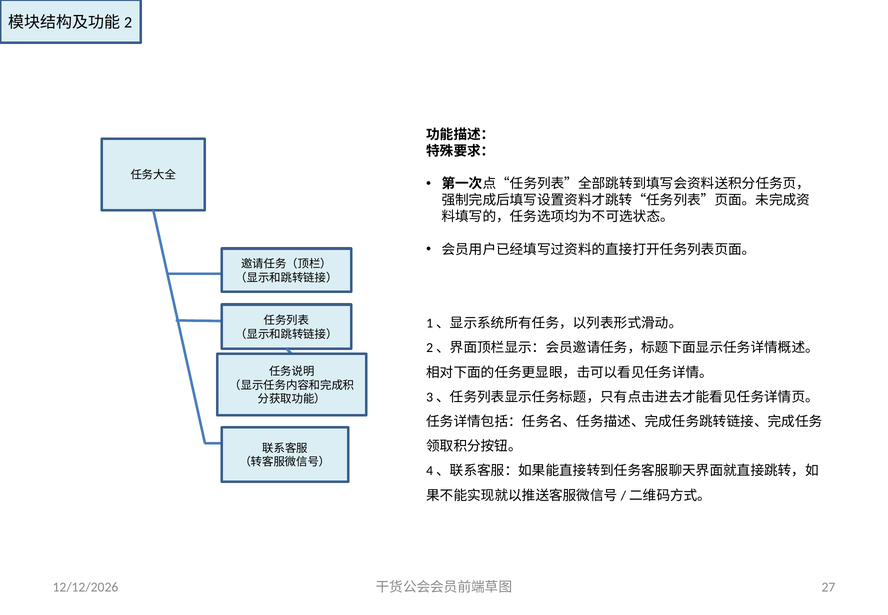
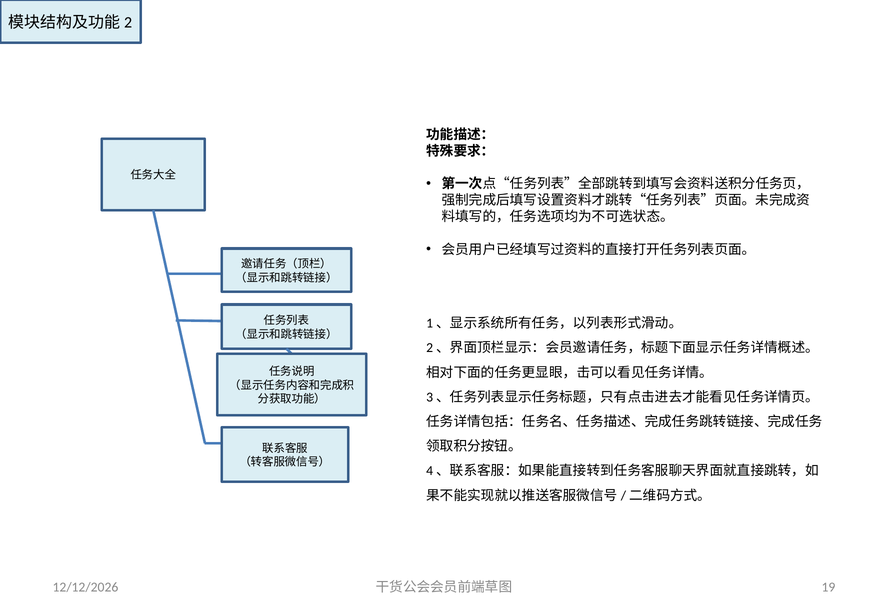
27: 27 -> 19 (828, 587)
